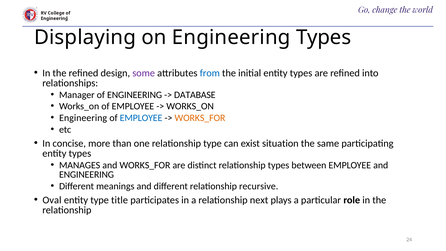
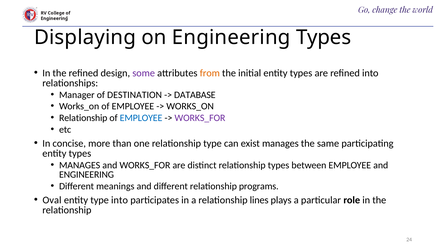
from colour: blue -> orange (210, 73)
Manager of ENGINEERING: ENGINEERING -> DESTINATION (135, 95)
Engineering: Engineering -> Relationship (83, 118)
WORKS_FOR colour: orange -> purple (200, 118)
exist situation: situation -> manages (280, 143)
recursive: recursive -> programs (259, 186)
type title: title -> into (120, 200)
next: next -> lines (259, 200)
